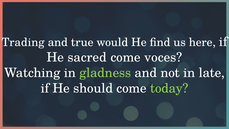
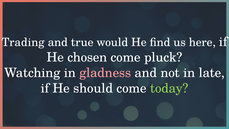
sacred: sacred -> chosen (87, 57)
voces: voces -> pluck (163, 57)
gladness colour: light green -> pink (105, 73)
